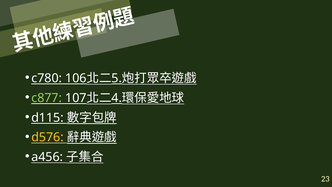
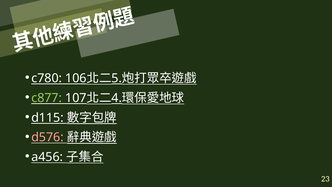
d576 colour: yellow -> pink (47, 137)
